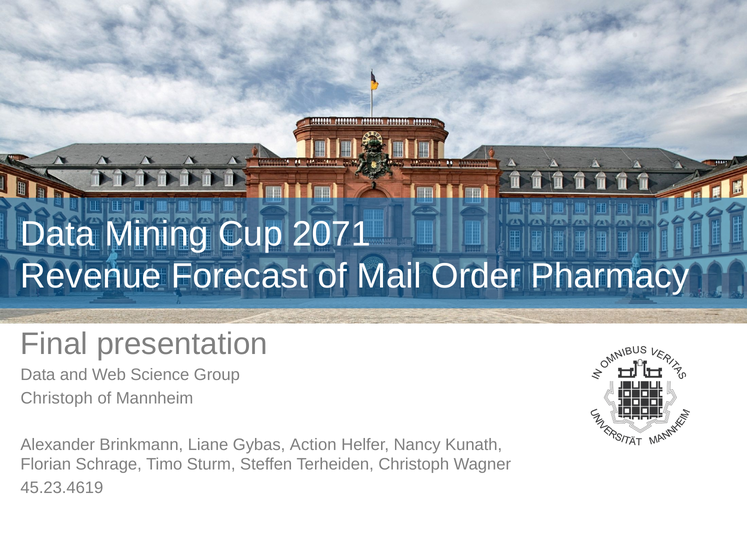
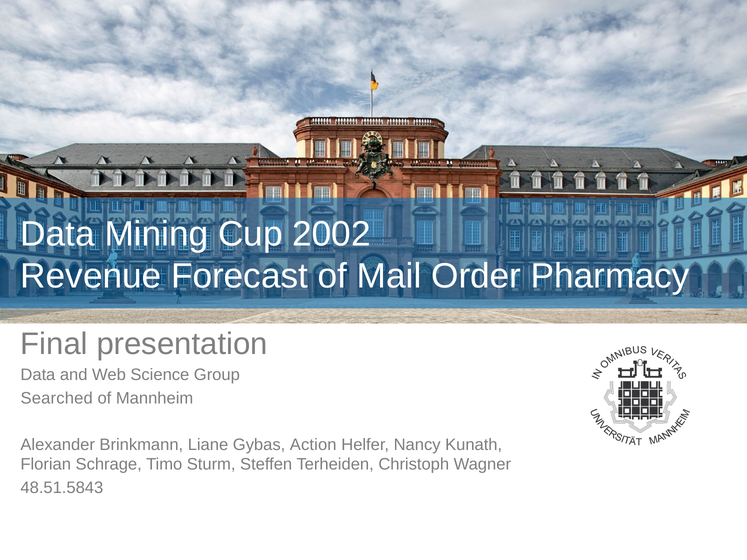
2071: 2071 -> 2002 (332, 234)
Christoph: Christoph -> Searched (57, 398)
45.23.4619: 45.23.4619 -> 48.51.5843 (62, 488)
